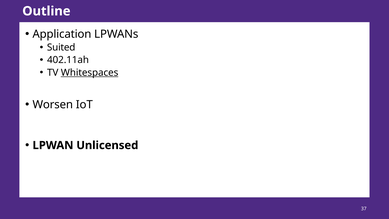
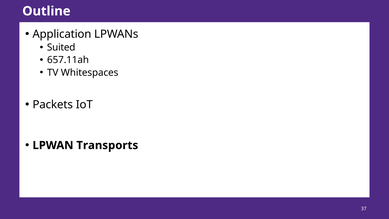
402.11ah: 402.11ah -> 657.11ah (68, 60)
Whitespaces underline: present -> none (90, 72)
Worsen: Worsen -> Packets (53, 104)
Unlicensed: Unlicensed -> Transports (107, 145)
